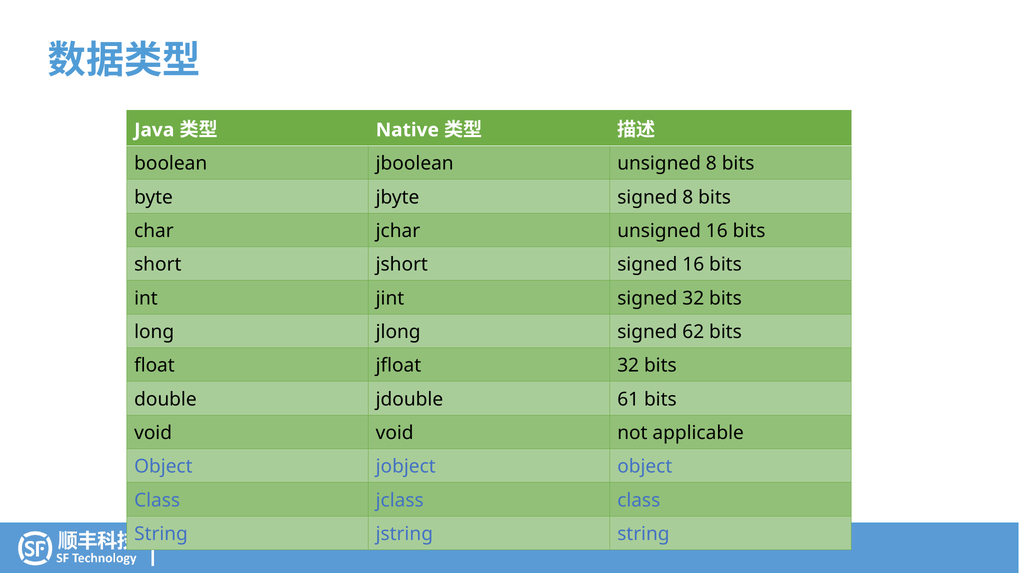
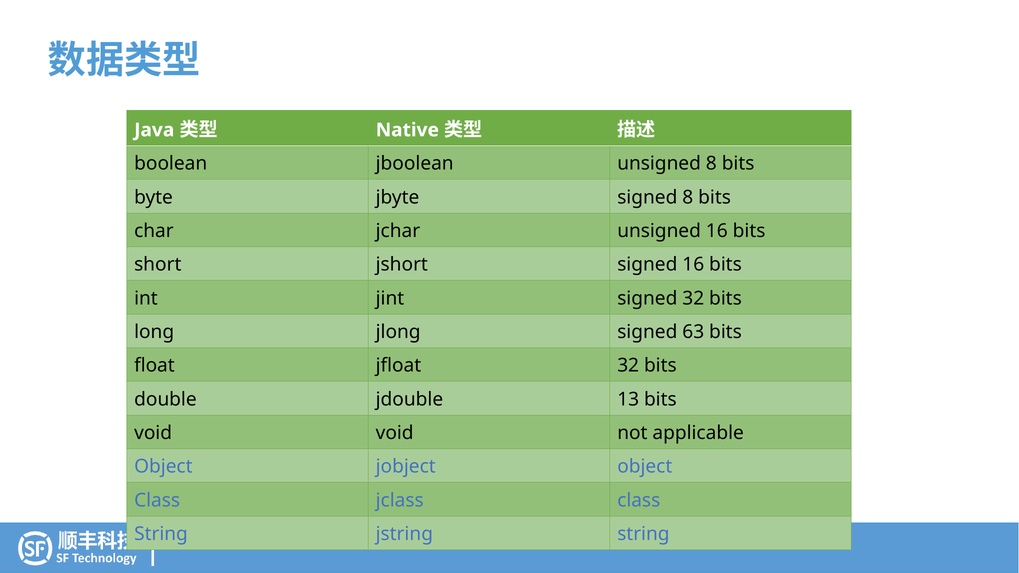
62: 62 -> 63 (693, 332)
61: 61 -> 13 (628, 399)
